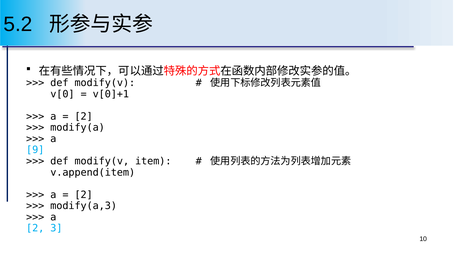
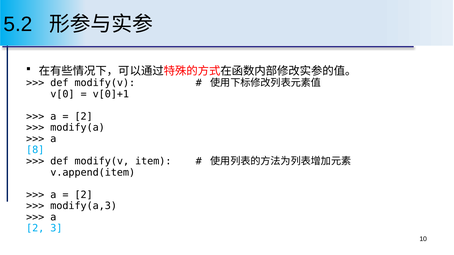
9: 9 -> 8 (35, 150)
